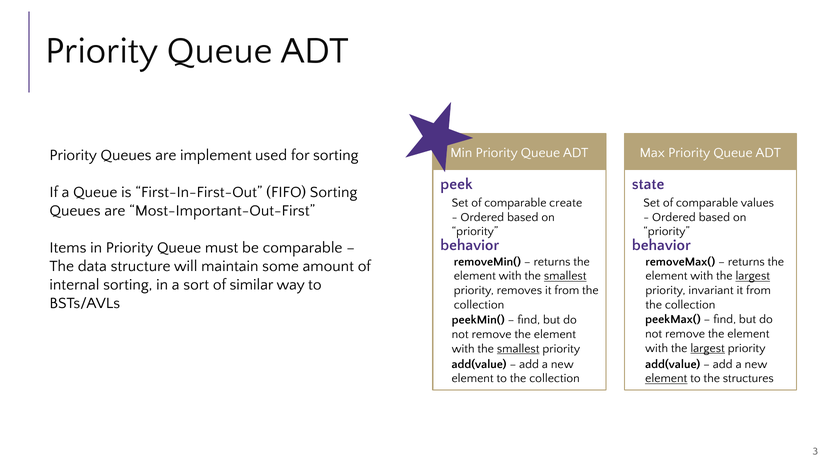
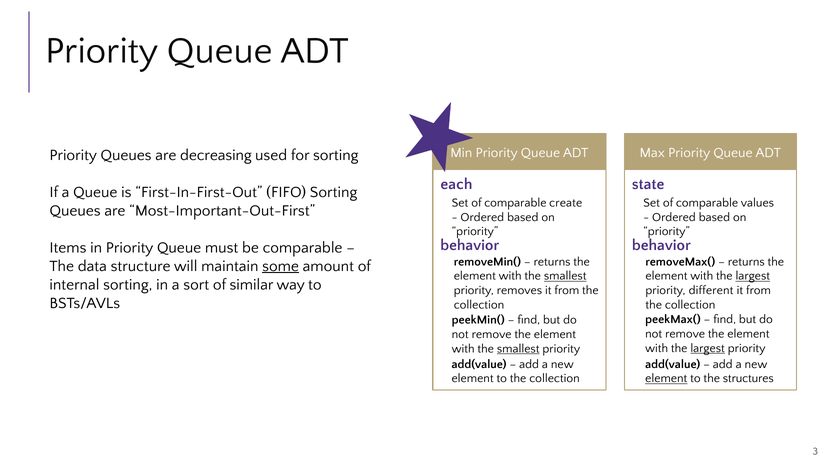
implement: implement -> decreasing (216, 155)
peek: peek -> each (456, 184)
some underline: none -> present (281, 266)
invariant: invariant -> different (711, 291)
